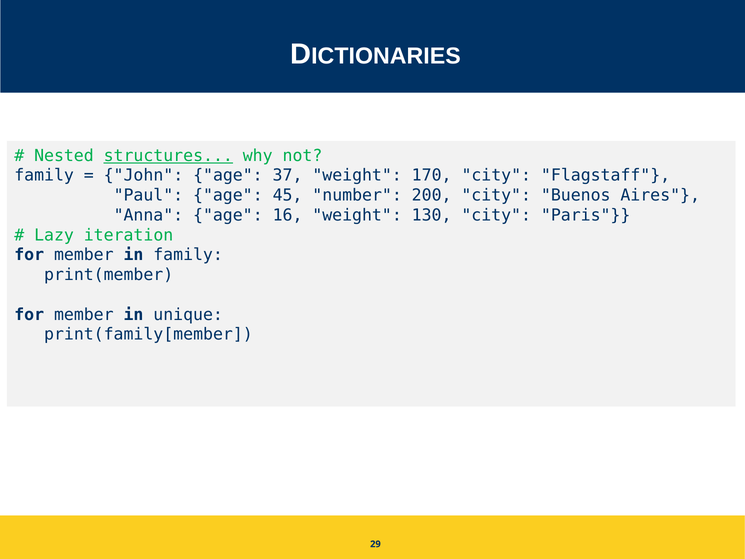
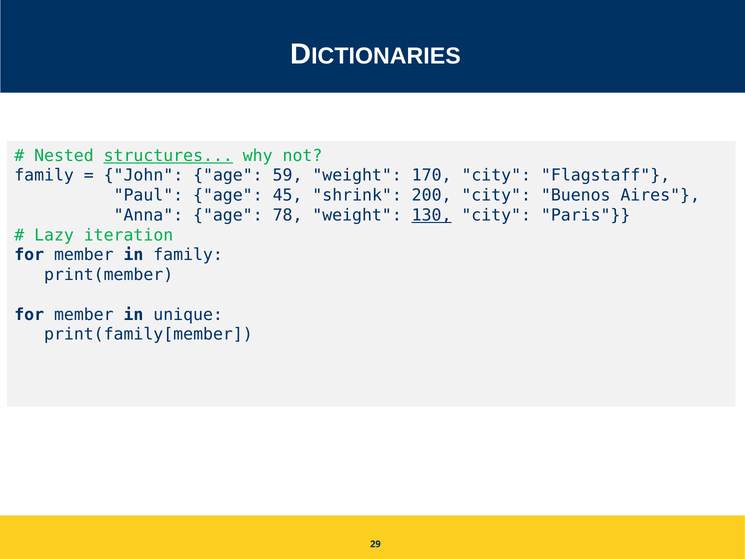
37: 37 -> 59 (288, 175)
number: number -> shrink (357, 195)
16: 16 -> 78 (288, 215)
130 underline: none -> present (432, 215)
